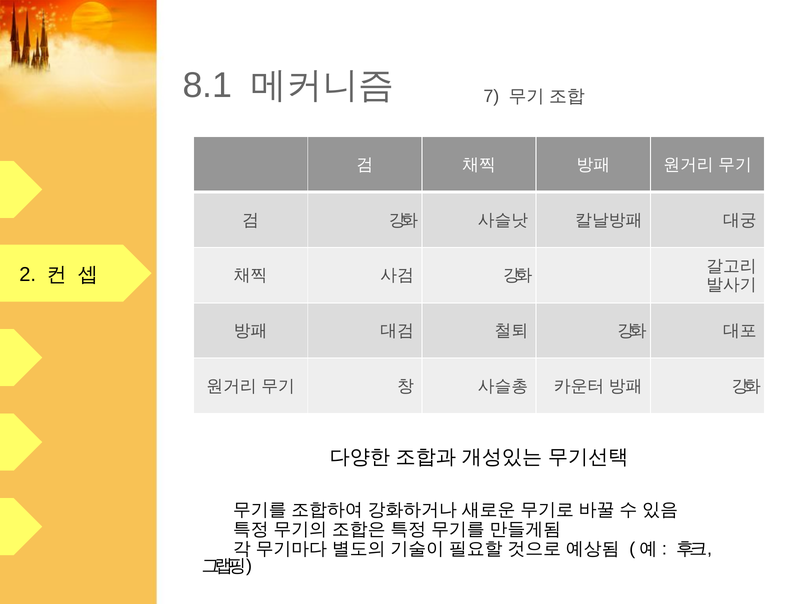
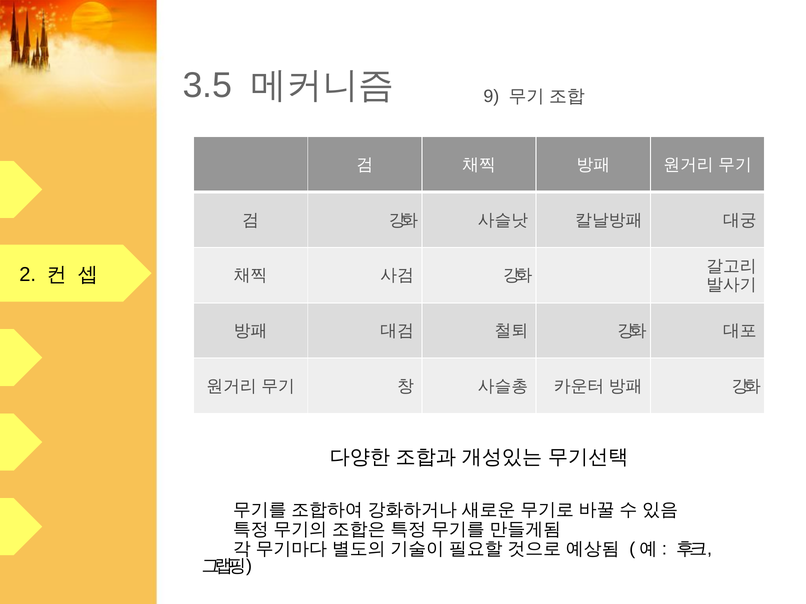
8.1: 8.1 -> 3.5 (207, 86)
7: 7 -> 9 (491, 96)
